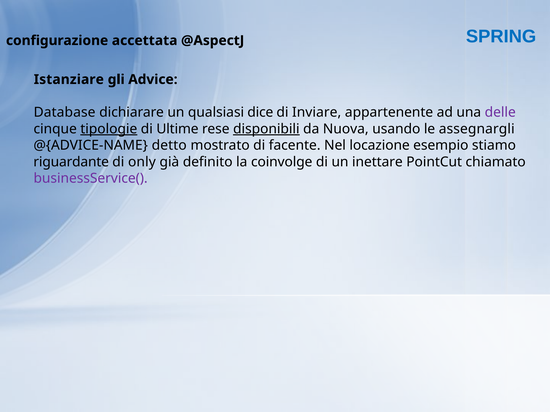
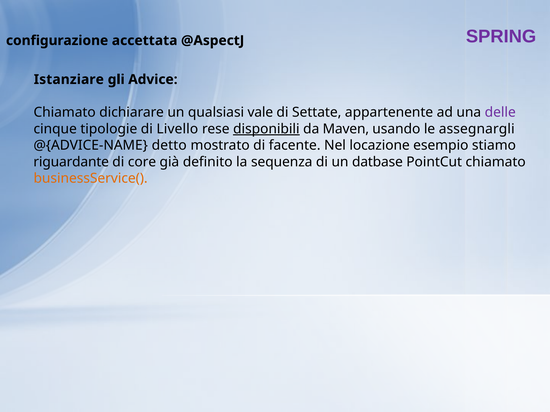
SPRING colour: blue -> purple (501, 36)
Database: Database -> Chiamato (65, 113)
dice: dice -> vale (260, 113)
Inviare: Inviare -> Settate (317, 113)
tipologie underline: present -> none (109, 129)
Ultime: Ultime -> Livello (177, 129)
Nuova: Nuova -> Maven (346, 129)
only: only -> core (142, 162)
coinvolge: coinvolge -> sequenza (282, 162)
inettare: inettare -> datbase (377, 162)
businessService( colour: purple -> orange (91, 179)
